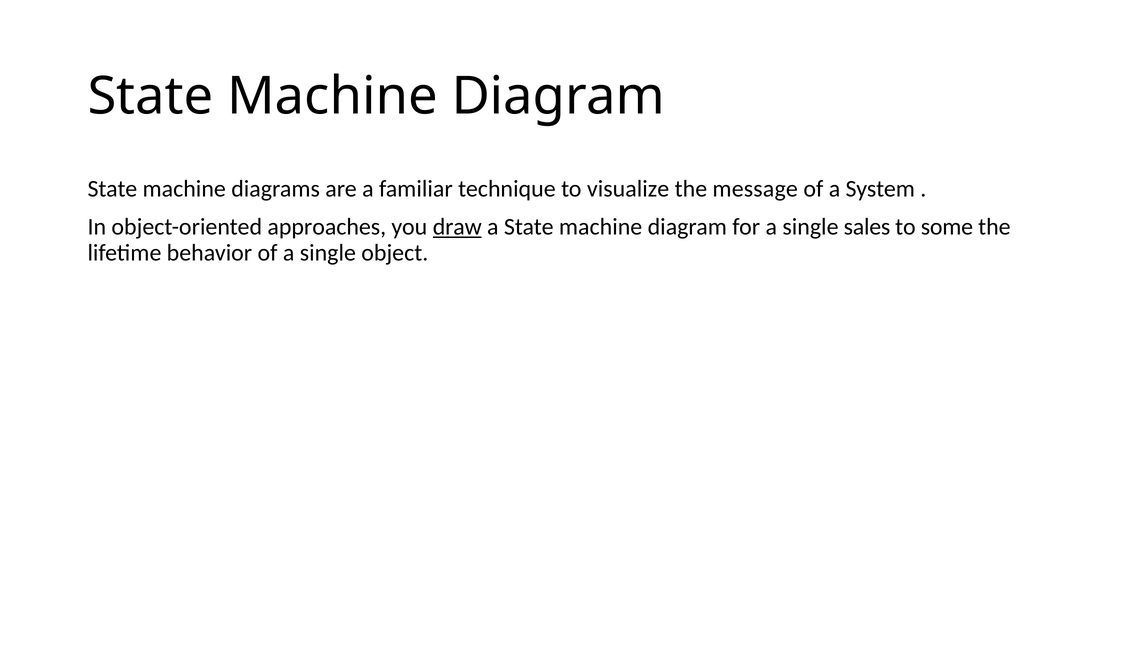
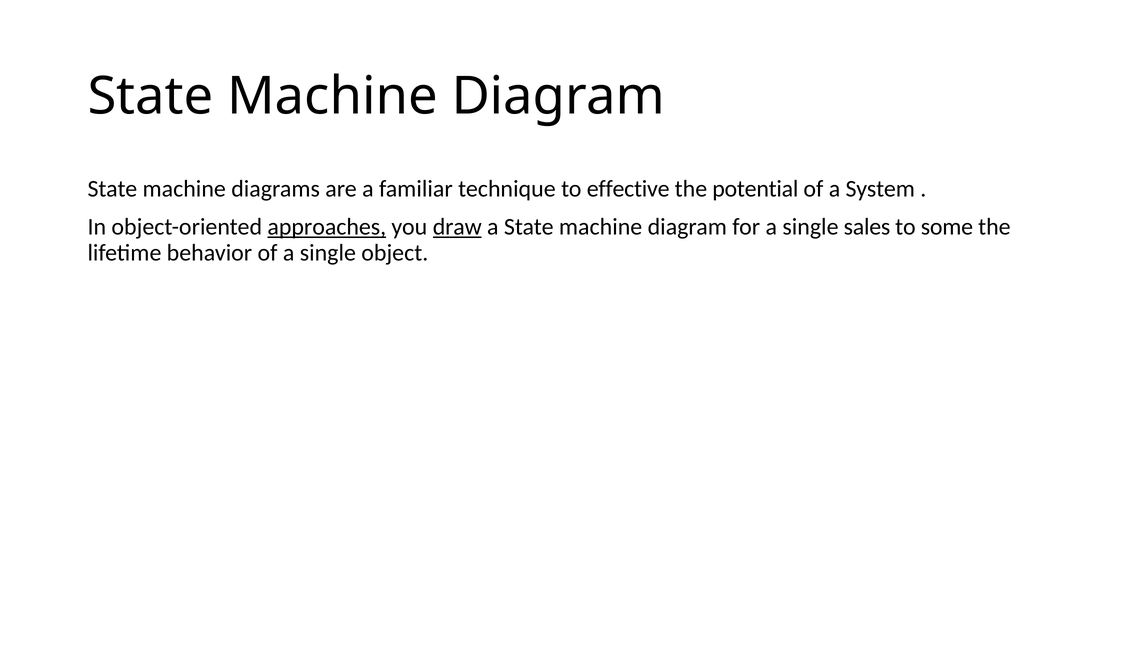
visualize: visualize -> effective (628, 189)
message: message -> potential (755, 189)
approaches underline: none -> present (327, 227)
